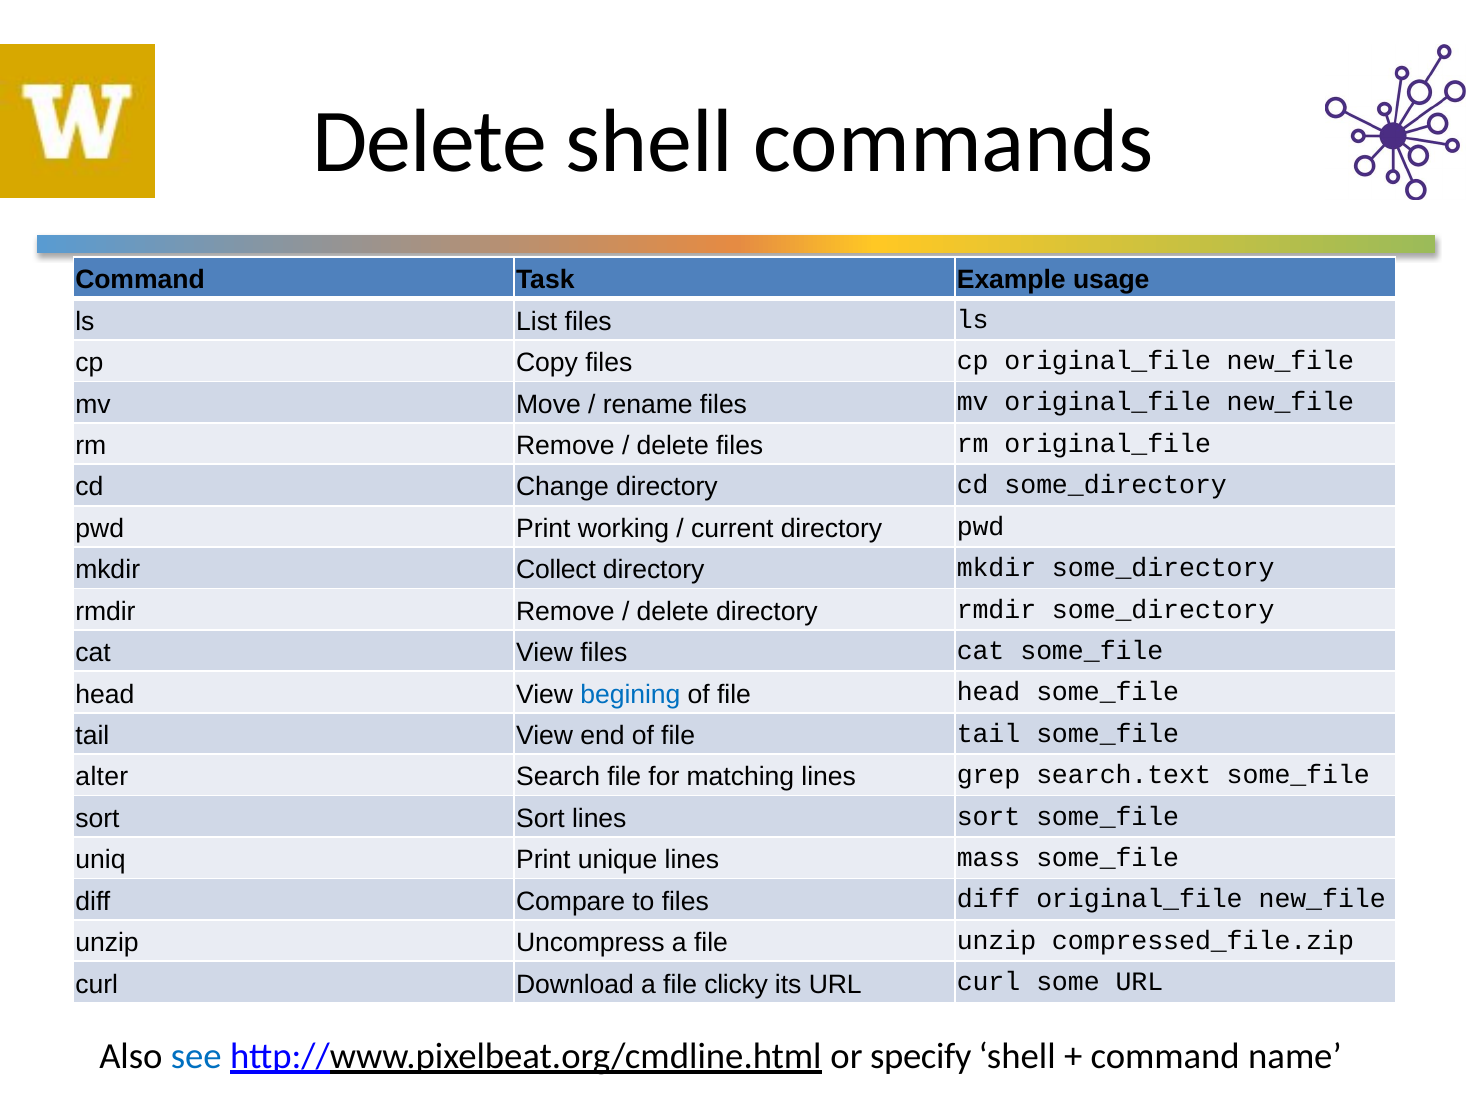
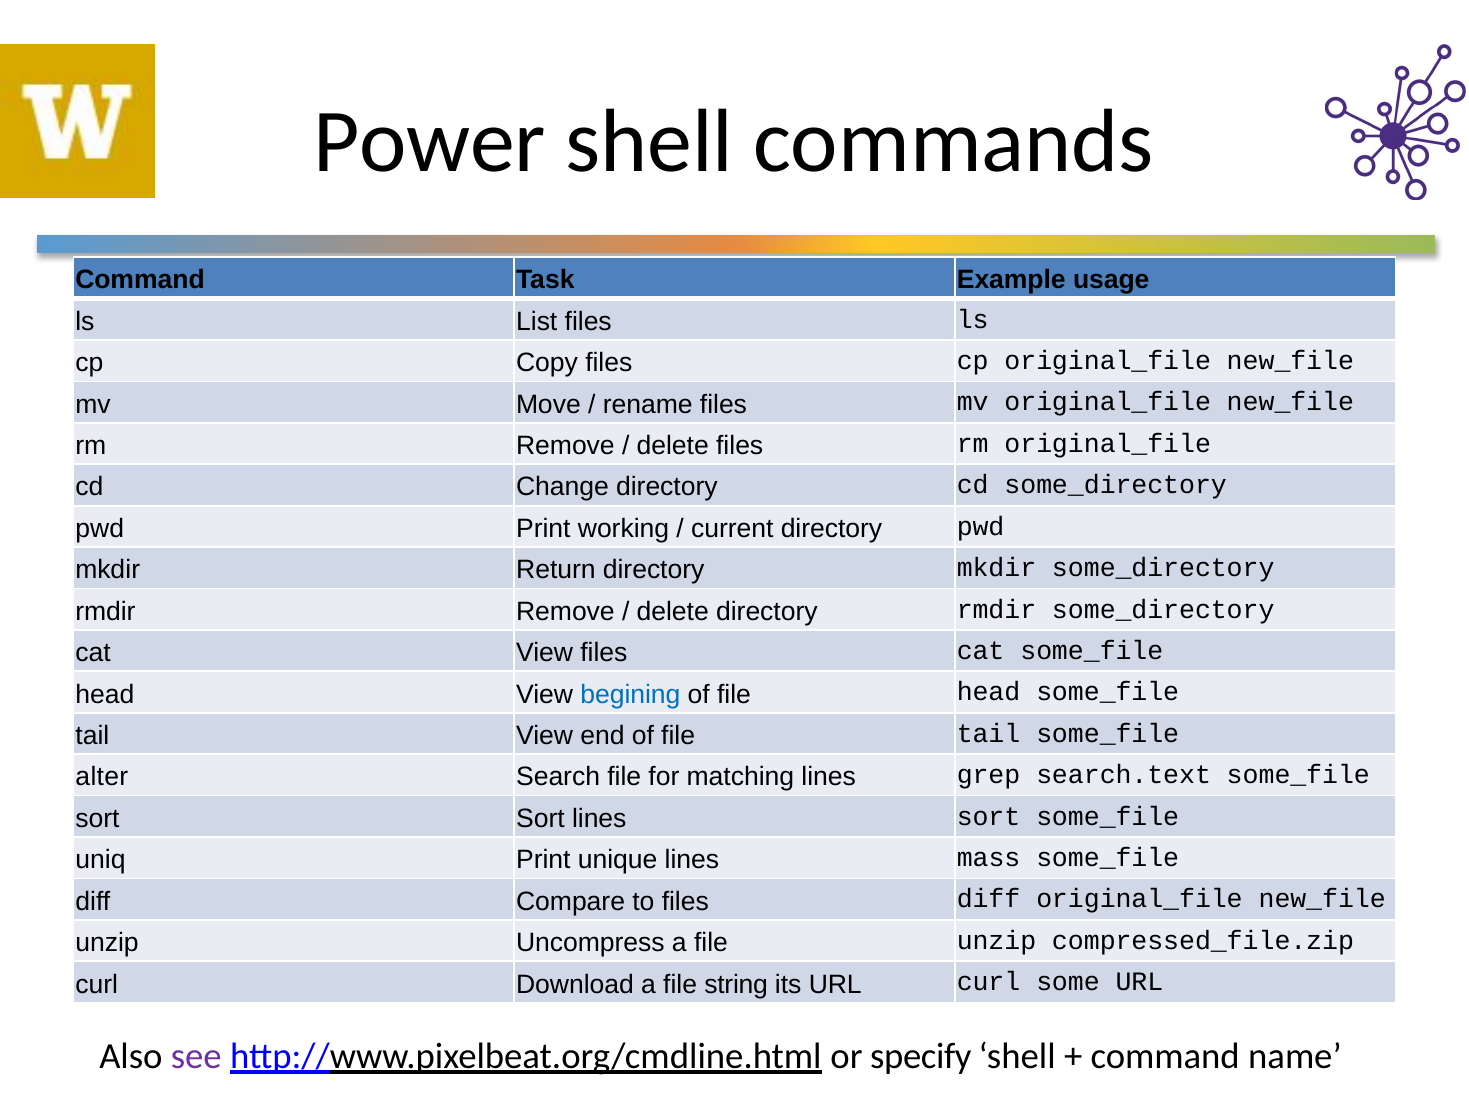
Delete: Delete -> Power (430, 142)
Collect: Collect -> Return (556, 570)
clicky: clicky -> string (736, 984)
see colour: blue -> purple (196, 1056)
